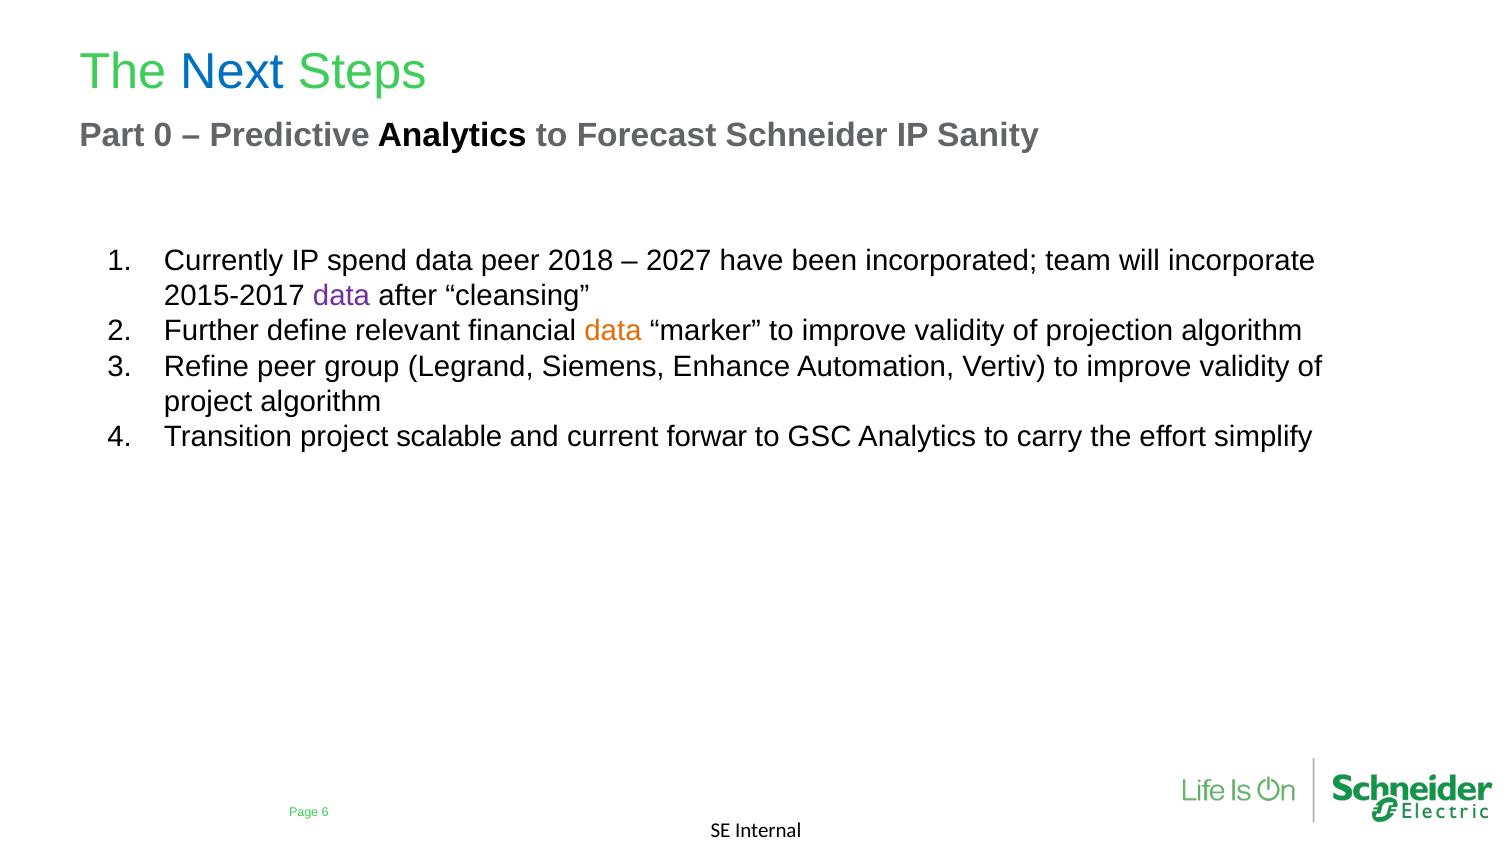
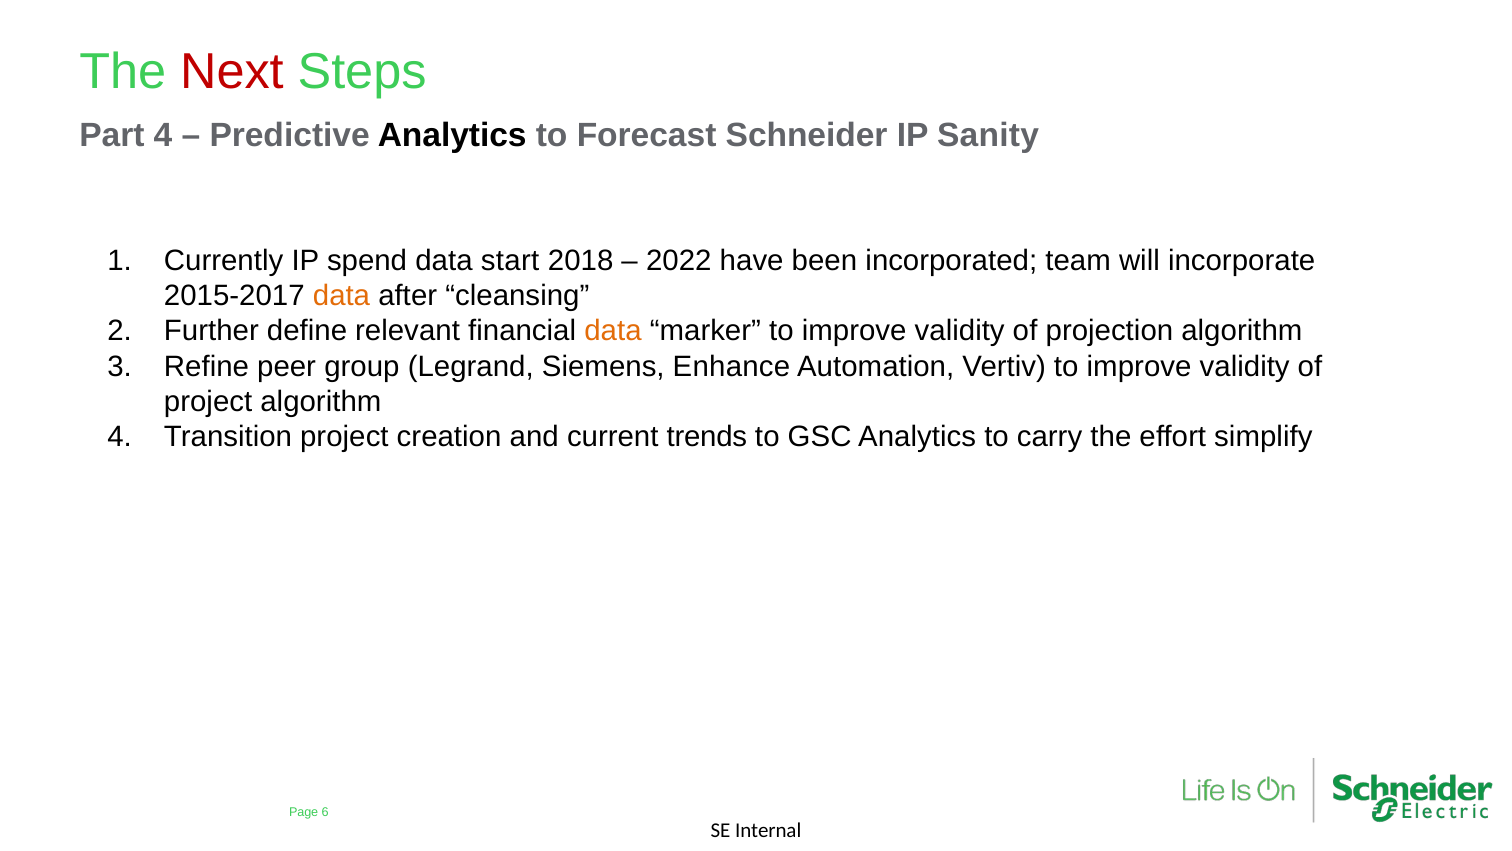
Next colour: blue -> red (232, 72)
Part 0: 0 -> 4 (163, 135)
data peer: peer -> start (510, 260)
2027: 2027 -> 2022 (679, 260)
data colour: purple -> orange (342, 296)
scalable: scalable -> creation (449, 437)
forwar: forwar -> trends (707, 437)
